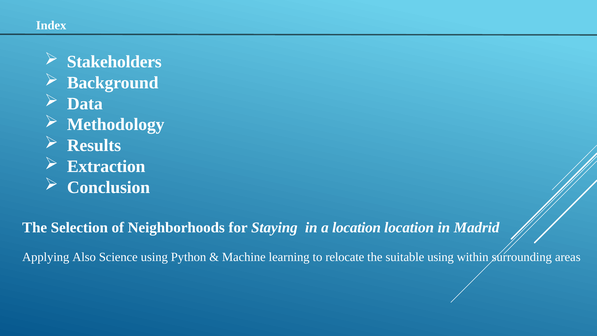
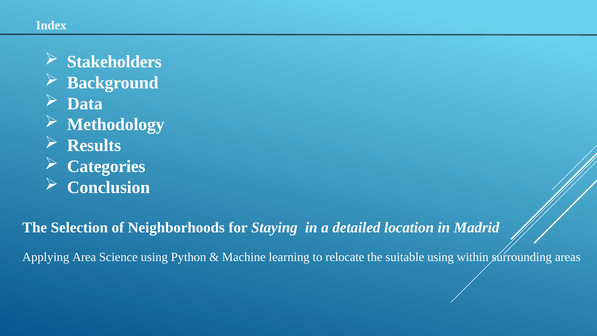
Extraction: Extraction -> Categories (106, 166)
a location: location -> detailed (356, 227)
Also: Also -> Area (84, 257)
